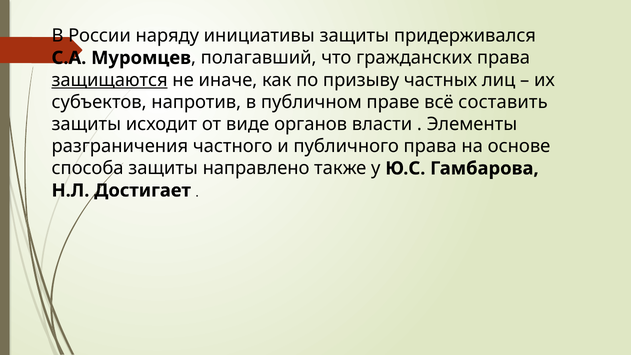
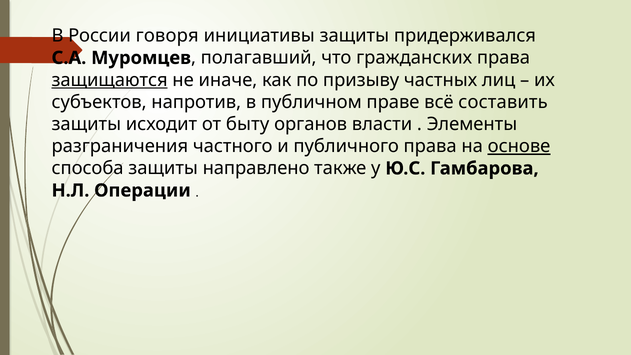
наряду: наряду -> говоря (167, 36)
виде: виде -> быту (248, 124)
основе underline: none -> present (519, 146)
Достигает: Достигает -> Операции (142, 190)
